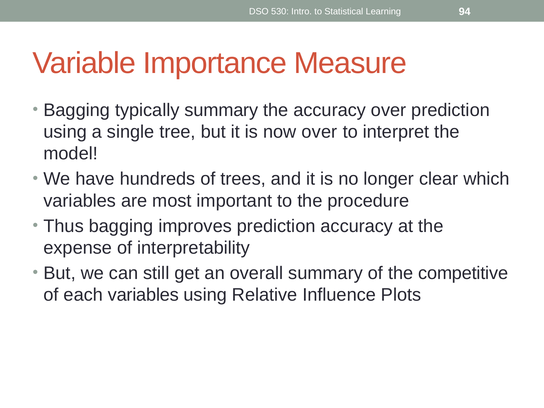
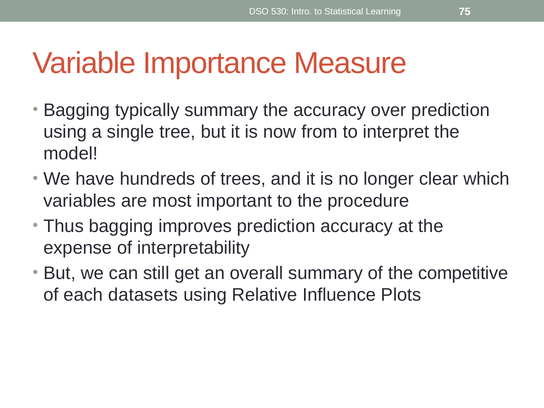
94: 94 -> 75 (465, 12)
now over: over -> from (320, 132)
each variables: variables -> datasets (143, 295)
